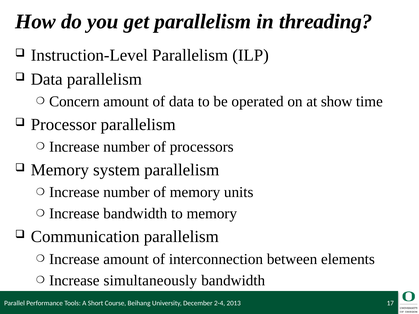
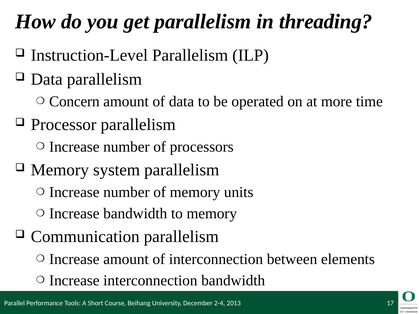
show: show -> more (337, 102)
Increase simultaneously: simultaneously -> interconnection (150, 281)
